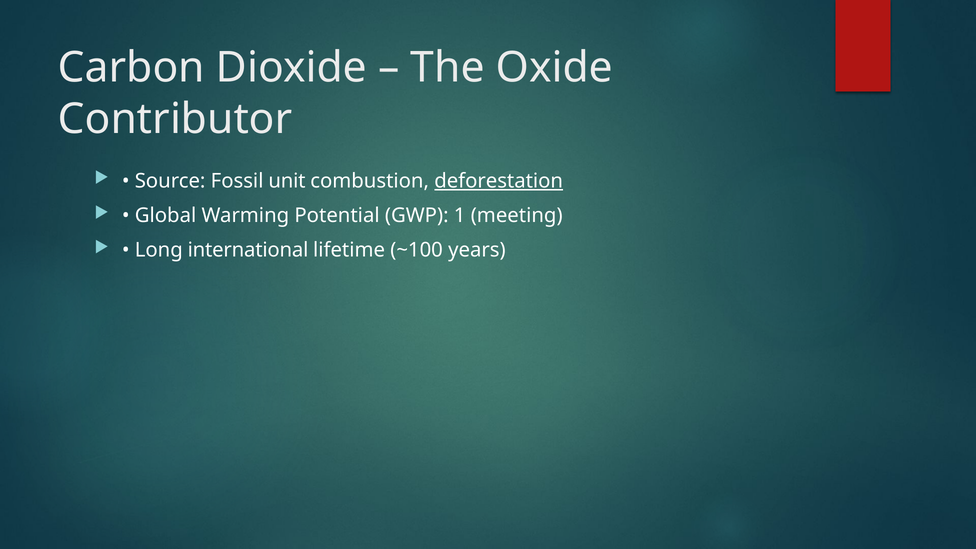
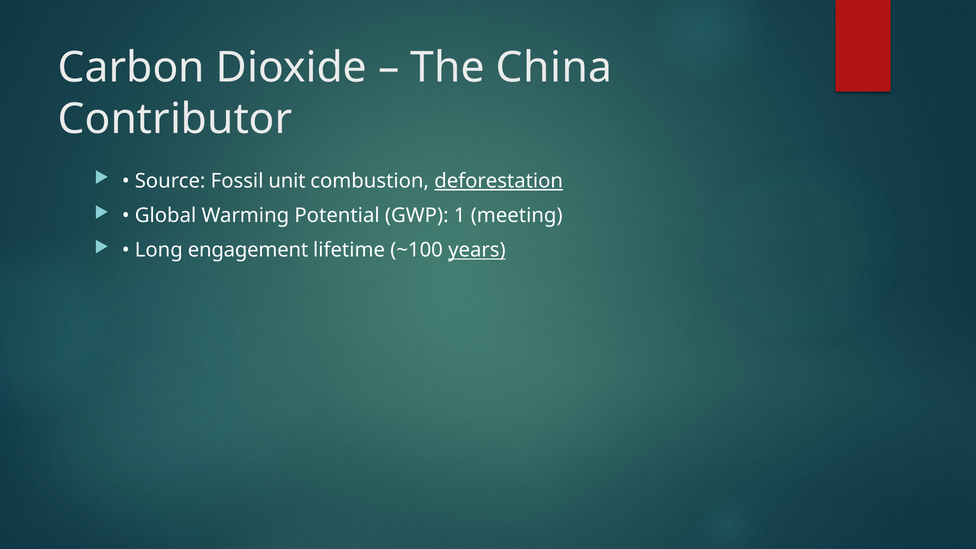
Oxide: Oxide -> China (554, 68)
international: international -> engagement (248, 250)
years underline: none -> present (477, 250)
